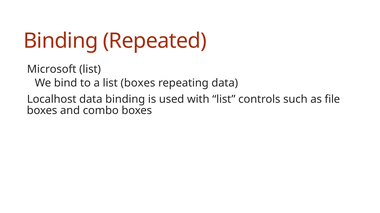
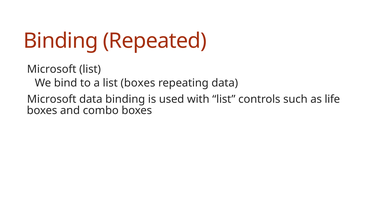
Localhost: Localhost -> Microsoft (52, 100)
file: file -> life (332, 100)
